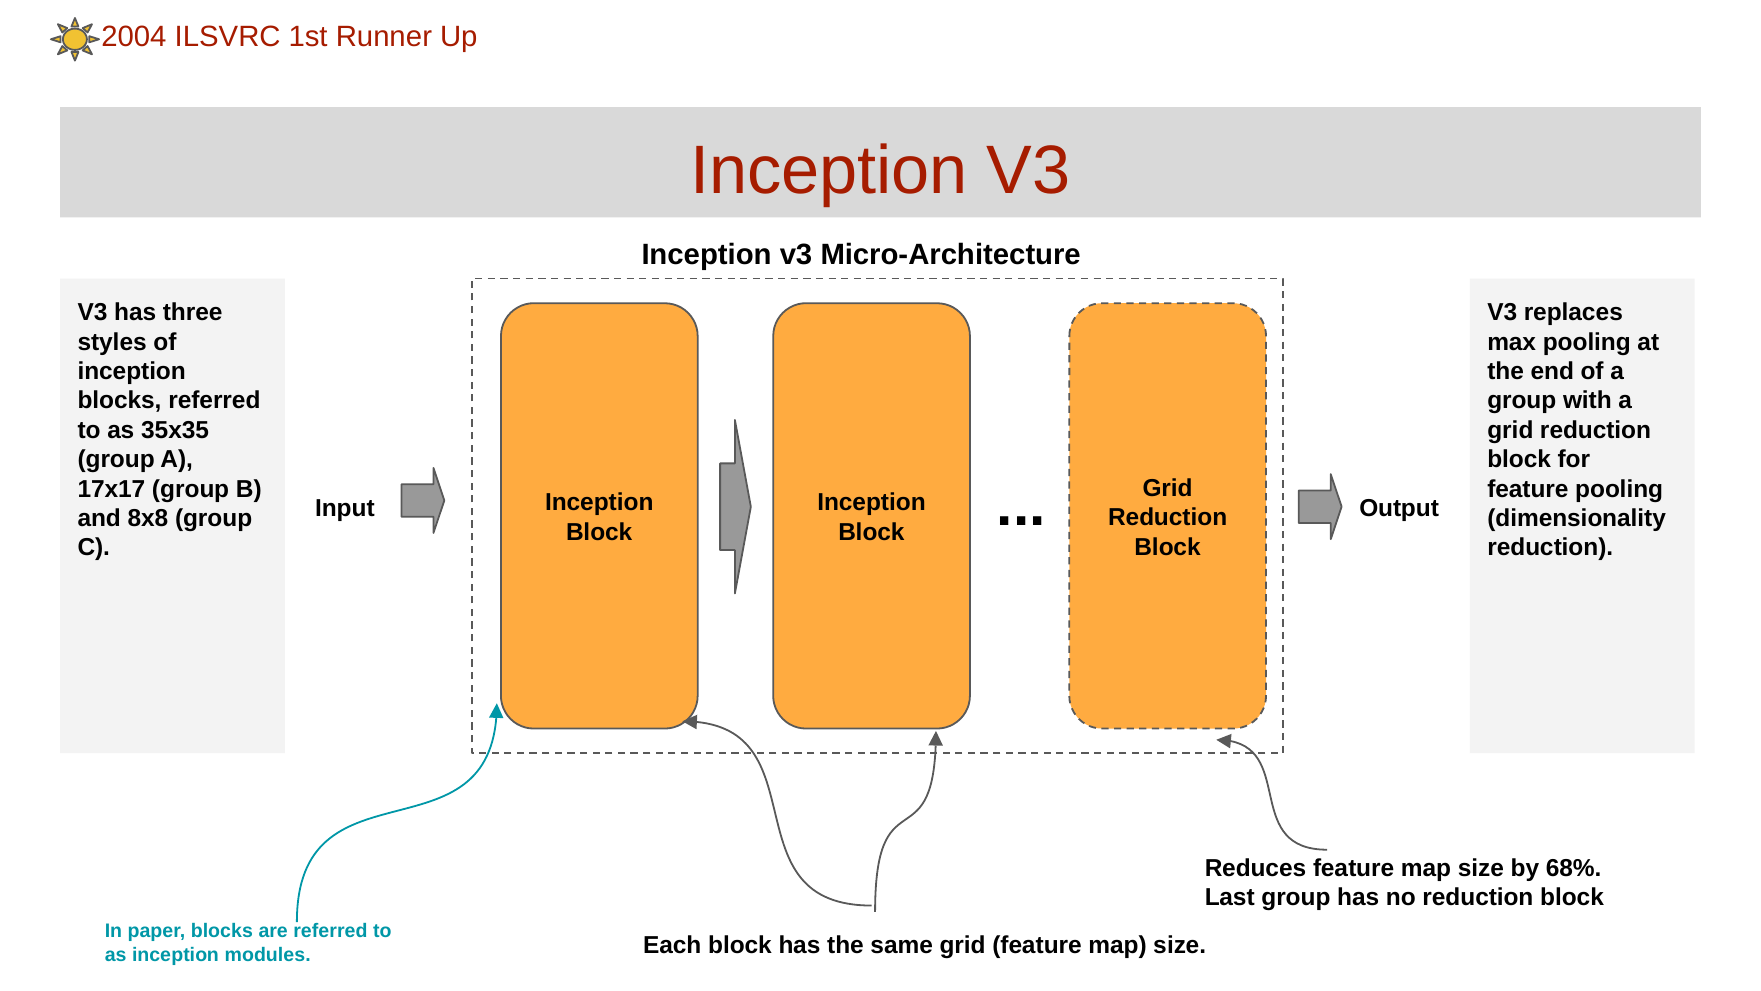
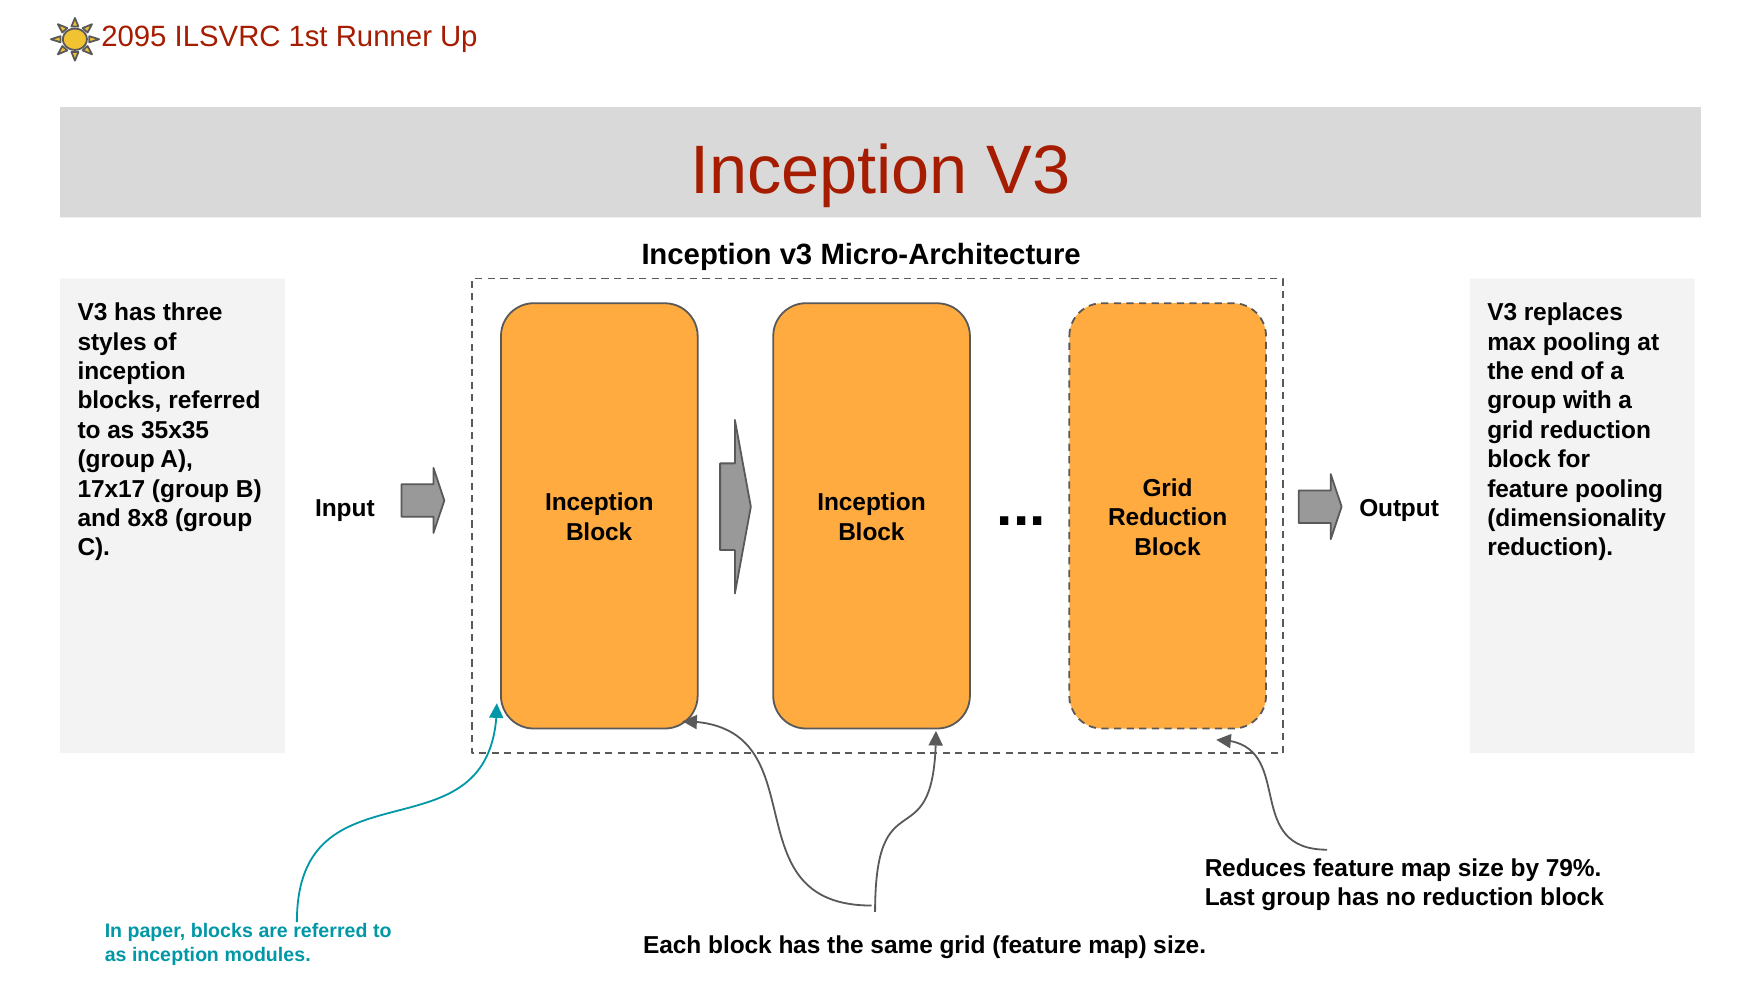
2004: 2004 -> 2095 (134, 37)
68%: 68% -> 79% (1574, 868)
